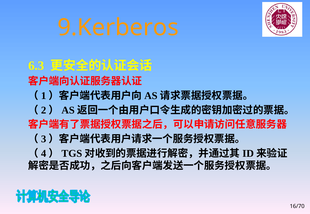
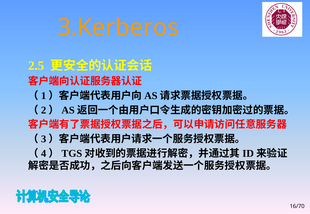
9.Kerberos: 9.Kerberos -> 3.Kerberos (118, 28)
6.3: 6.3 -> 2.5 (36, 66)
